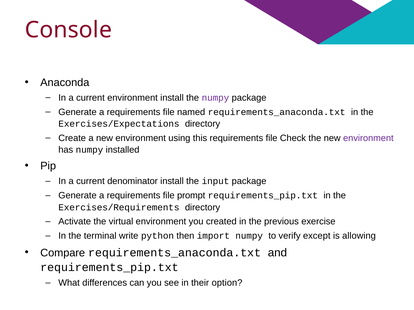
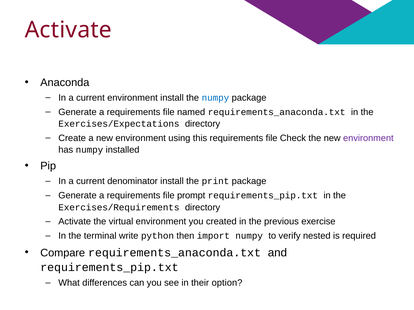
Console: Console -> Activate (68, 30)
numpy colour: purple -> blue (215, 98)
input: input -> print (215, 182)
except: except -> nested (317, 236)
allowing: allowing -> required (359, 236)
